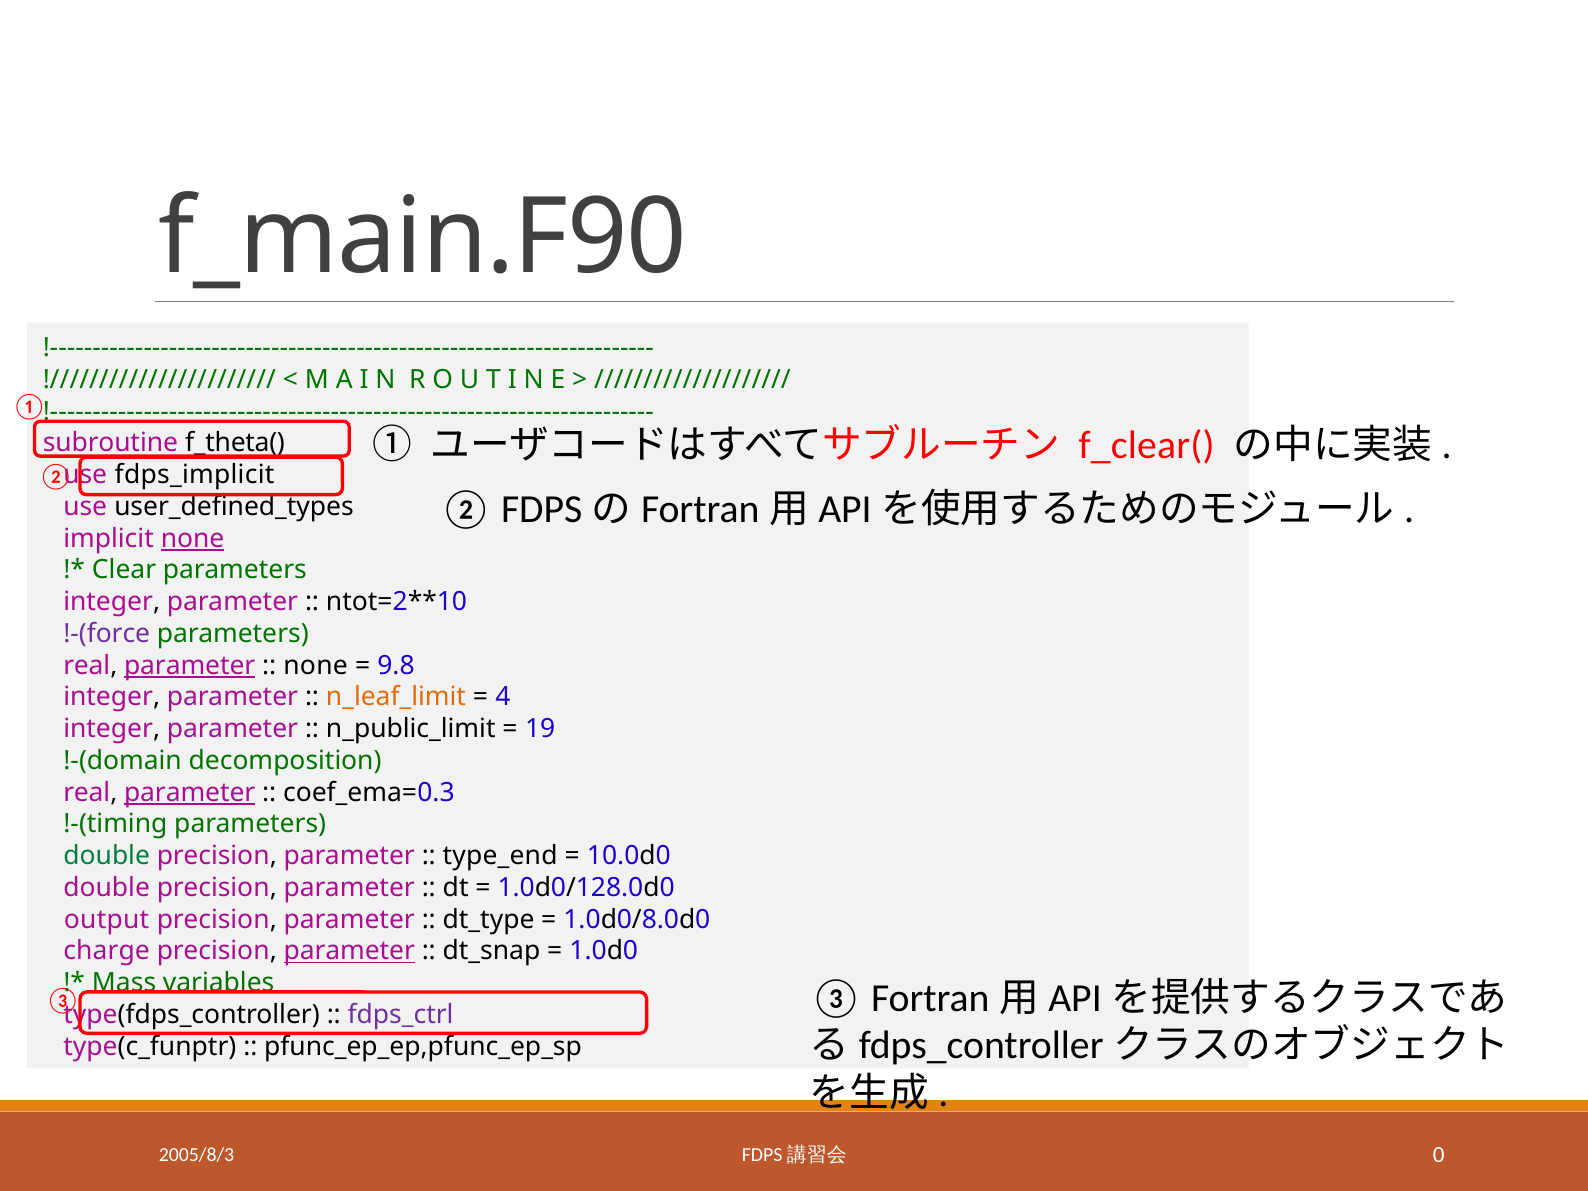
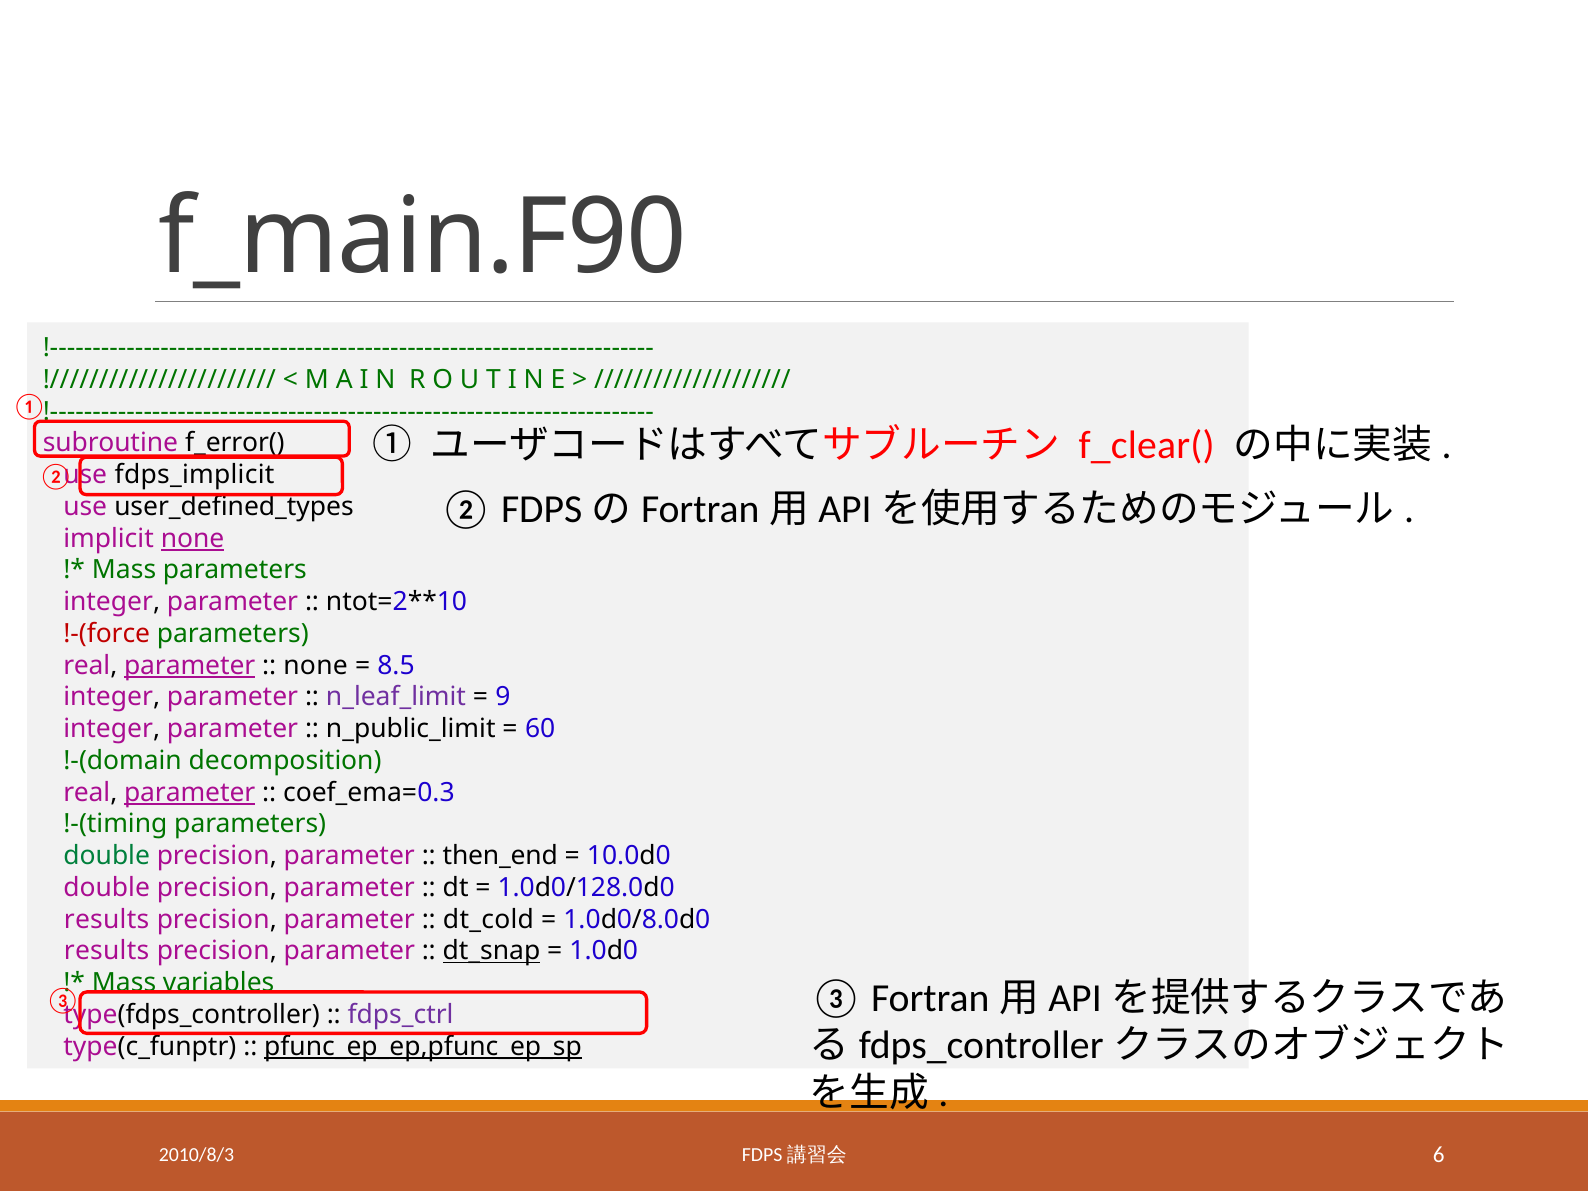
f_theta(: f_theta( -> f_error( (235, 443)
Clear: Clear -> Mass (124, 570)
!-(force colour: purple -> red (107, 634)
9.8: 9.8 -> 8.5 (396, 665)
n_leaf_limit colour: orange -> purple (396, 697)
4: 4 -> 9 (503, 697)
19: 19 -> 60 (540, 729)
type_end: type_end -> then_end (500, 856)
output: output -> results (107, 920)
dt_type: dt_type -> dt_cold (488, 920)
charge: charge -> results (107, 951)
parameter underline: present -> none (349, 951)
dt_snap underline: none -> present (491, 951)
pfunc_ep_ep,pfunc_ep_sp underline: none -> present (423, 1047)
2005/8/3: 2005/8/3 -> 2010/8/3 (197, 1155)
0: 0 -> 6 (1439, 1155)
